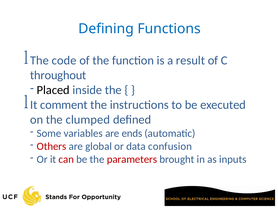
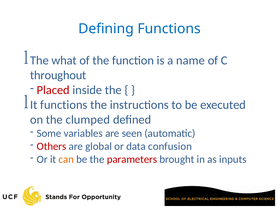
code: code -> what (64, 61)
result: result -> name (190, 61)
Placed colour: black -> red (53, 90)
It comment: comment -> functions (64, 105)
ends: ends -> seen (132, 134)
can colour: red -> orange (66, 160)
